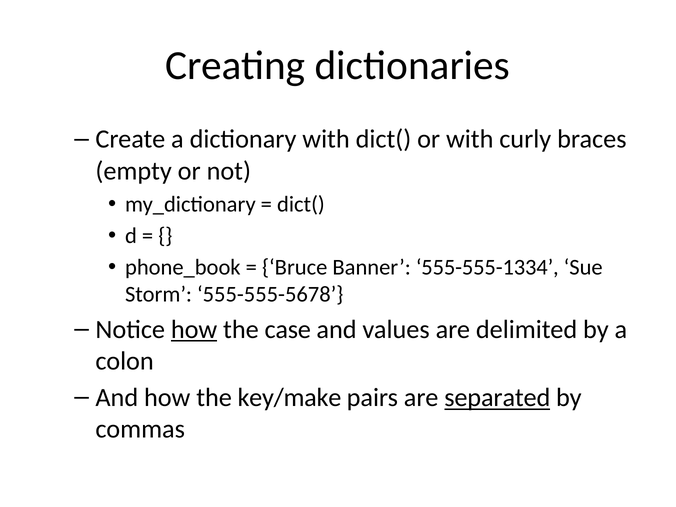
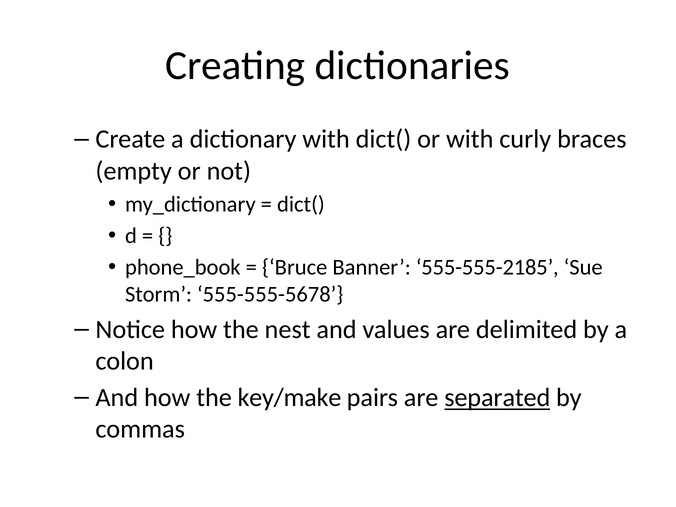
555-555-1334: 555-555-1334 -> 555-555-2185 (487, 267)
how underline: present -> none (194, 329)
case: case -> nest (288, 329)
